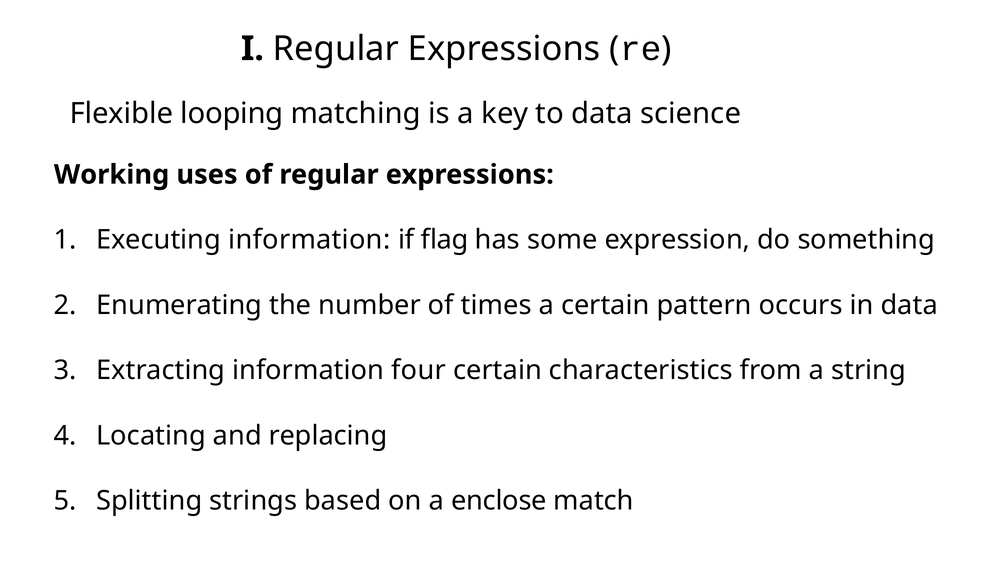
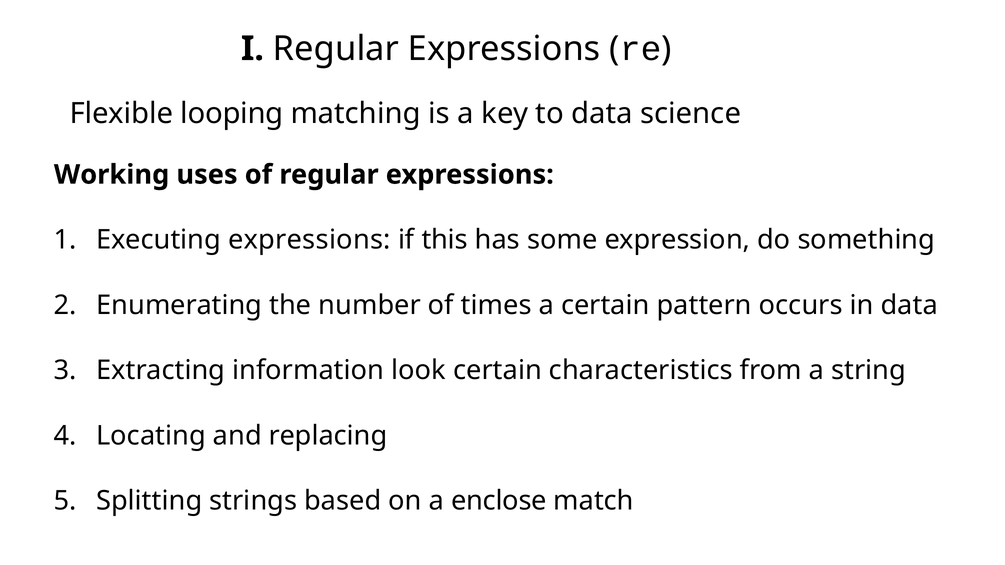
Executing information: information -> expressions (309, 240)
flag: flag -> this (445, 240)
four: four -> look (419, 371)
